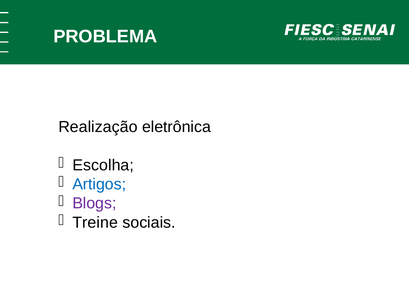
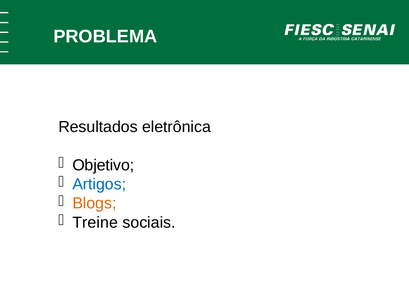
Realização: Realização -> Resultados (98, 127)
Escolha: Escolha -> Objetivo (103, 165)
Blogs colour: purple -> orange (94, 203)
